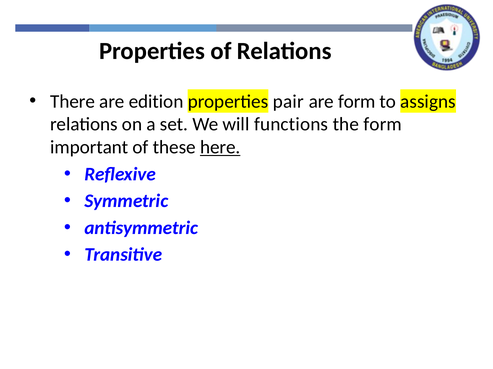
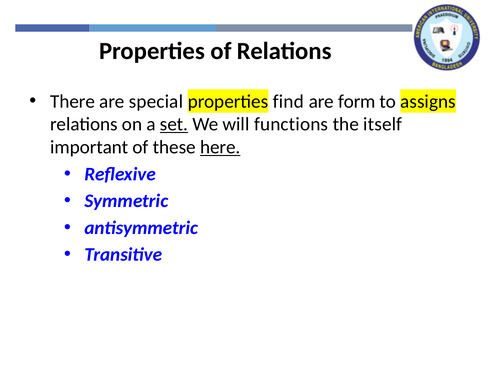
edition: edition -> special (156, 102)
pair: pair -> find (288, 102)
set underline: none -> present (174, 125)
the form: form -> itself (383, 125)
